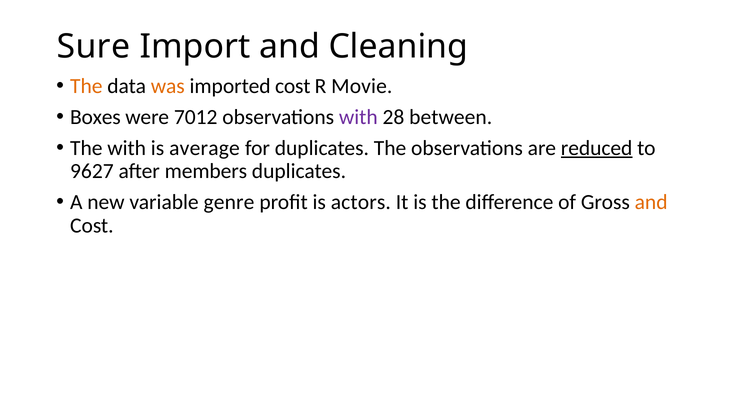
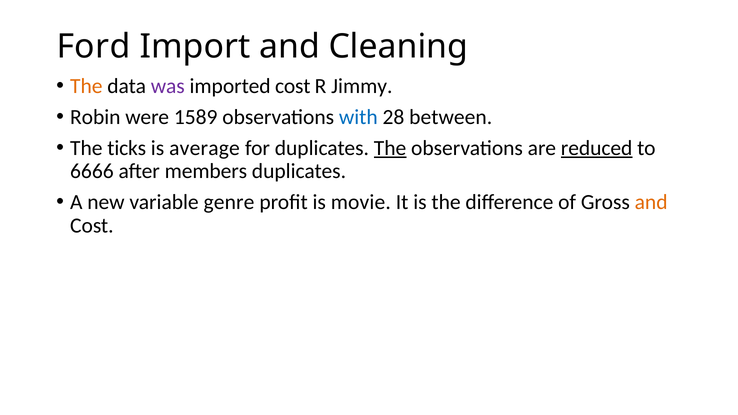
Sure: Sure -> Ford (94, 47)
was colour: orange -> purple (168, 86)
Movie: Movie -> Jimmy (362, 86)
Boxes: Boxes -> Robin (95, 117)
7012: 7012 -> 1589 (196, 117)
with colour: purple -> blue (358, 117)
The with: with -> ticks (127, 148)
The underline: none -> present (390, 148)
9627: 9627 -> 6666 (92, 171)
actors: actors -> movie (361, 202)
